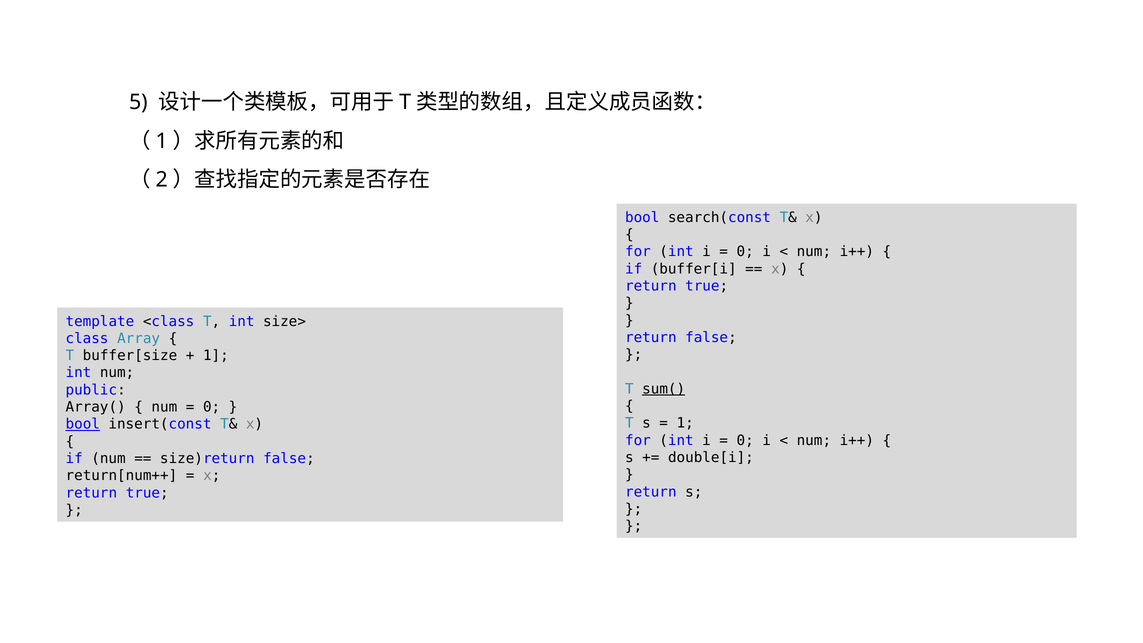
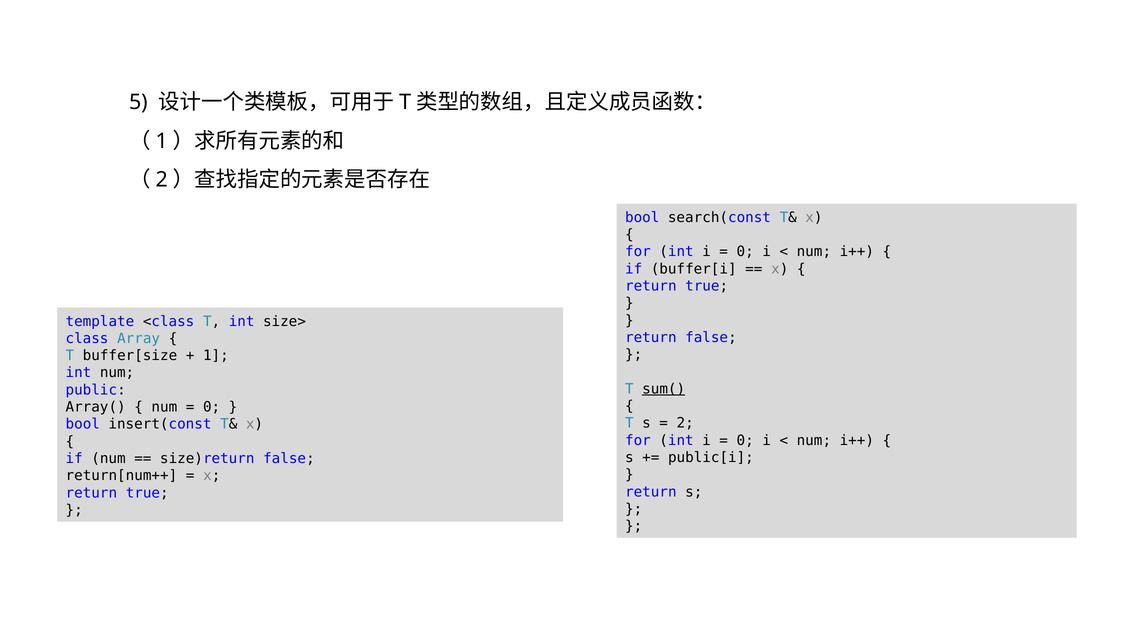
1: 1 -> 2 (685, 423)
bool underline: present -> none (83, 424)
double[i: double[i -> public[i (711, 457)
